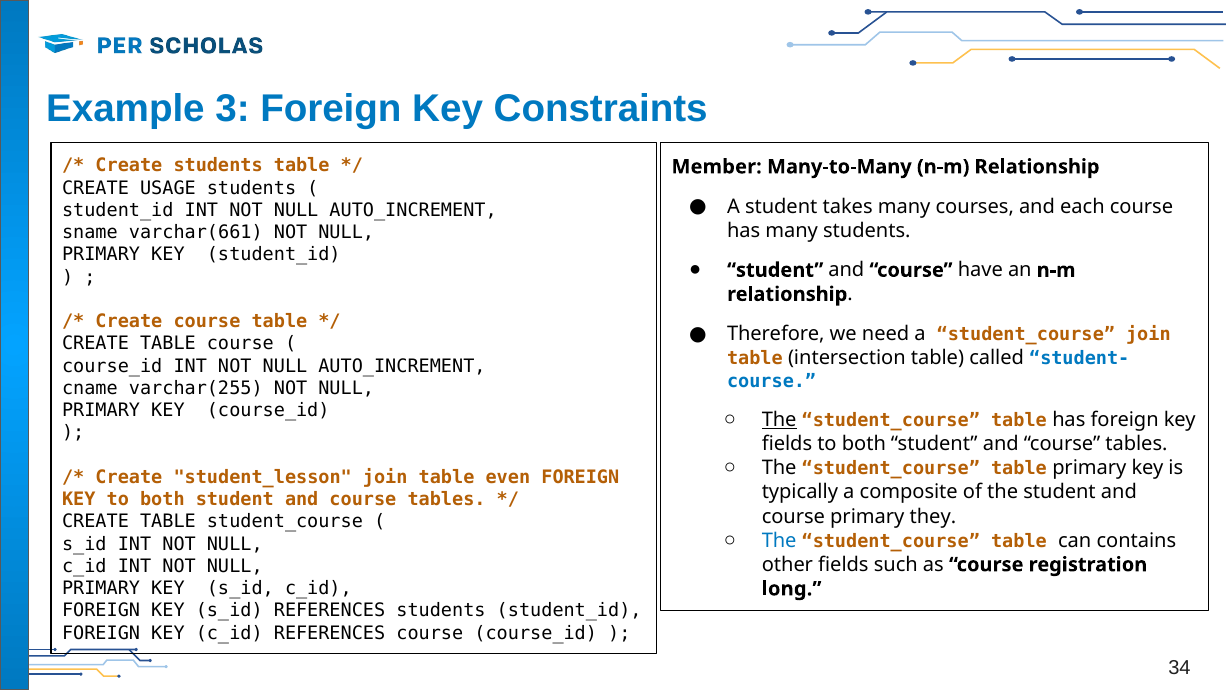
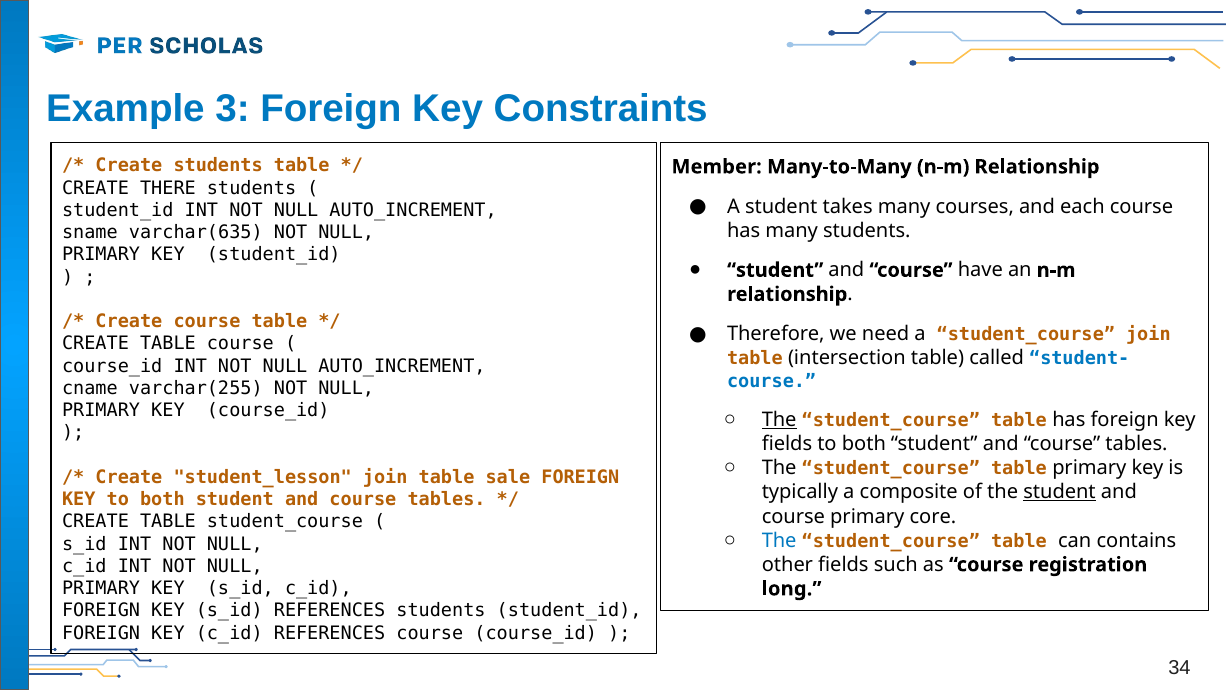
USAGE: USAGE -> THERE (168, 188)
varchar(661: varchar(661 -> varchar(635 (196, 232)
even: even -> sale (508, 477)
student underline: none -> present (1060, 492)
they: they -> core (933, 516)
